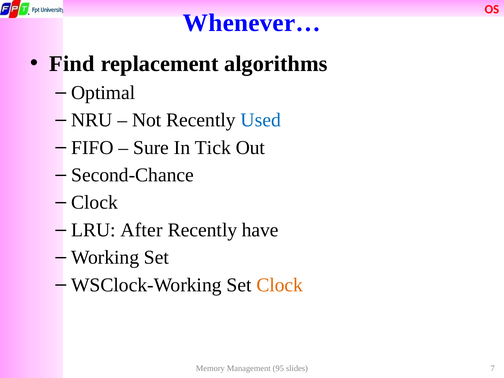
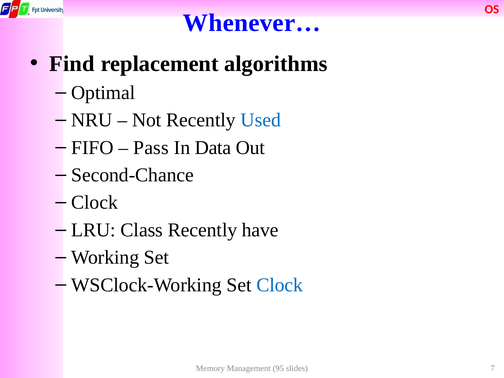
Sure: Sure -> Pass (151, 148)
Tick: Tick -> Data (213, 148)
After: After -> Class (142, 230)
Clock colour: orange -> blue (280, 285)
